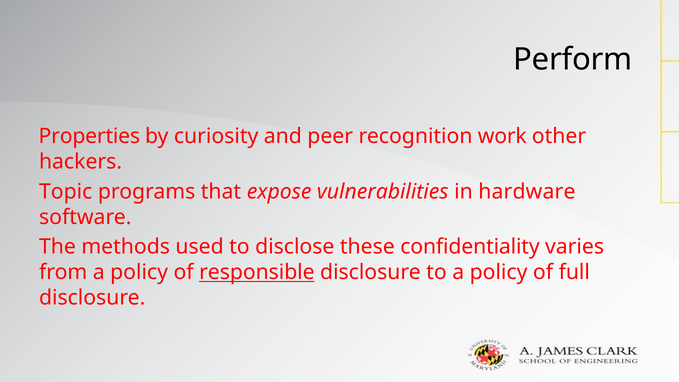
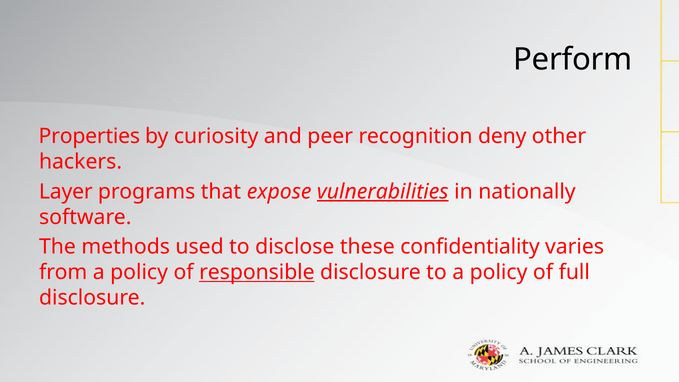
work: work -> deny (502, 136)
Topic: Topic -> Layer (66, 192)
vulnerabilities underline: none -> present (383, 192)
hardware: hardware -> nationally (527, 192)
